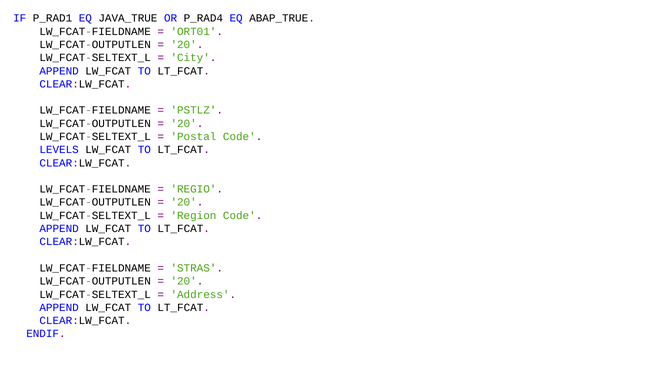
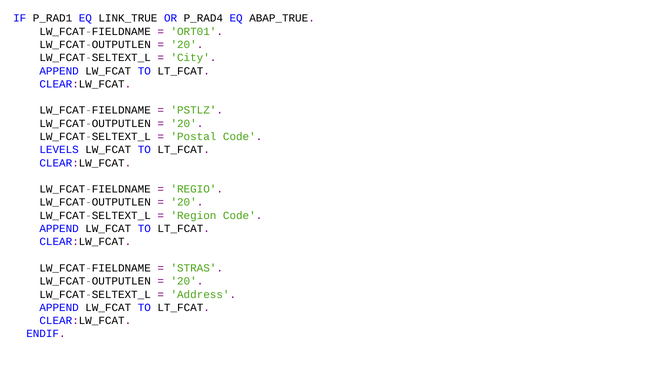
JAVA_TRUE: JAVA_TRUE -> LINK_TRUE (128, 18)
